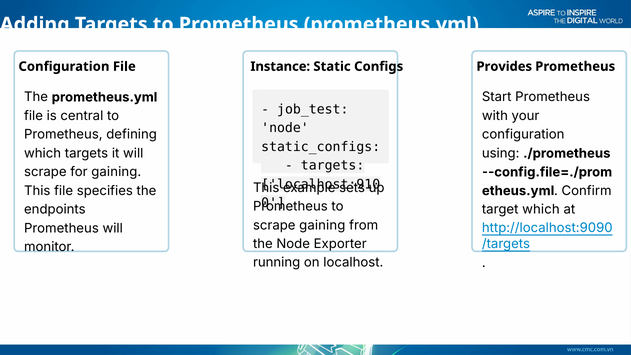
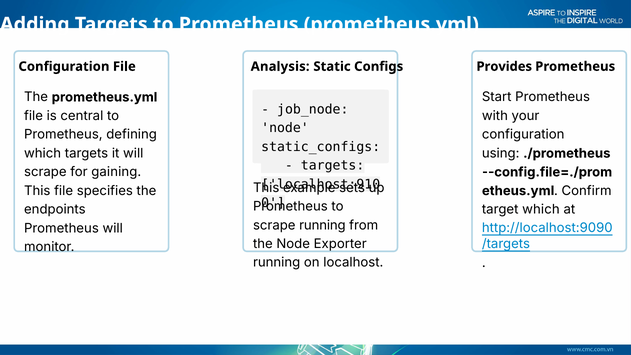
Instance: Instance -> Analysis (280, 66)
job_test: job_test -> job_node (313, 109)
scrape gaining: gaining -> running (322, 225)
